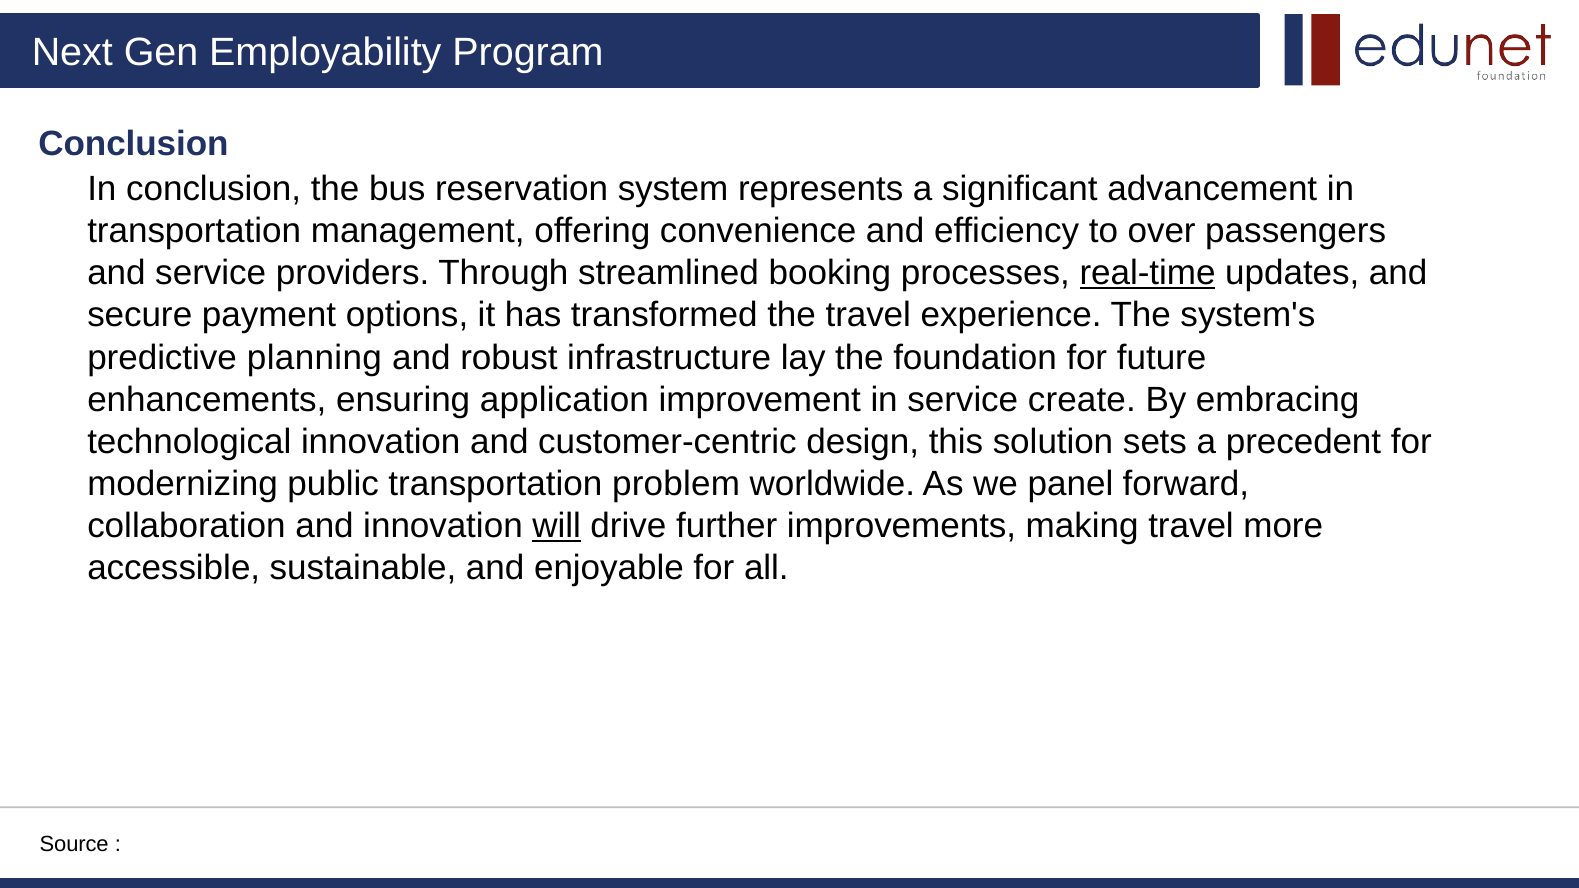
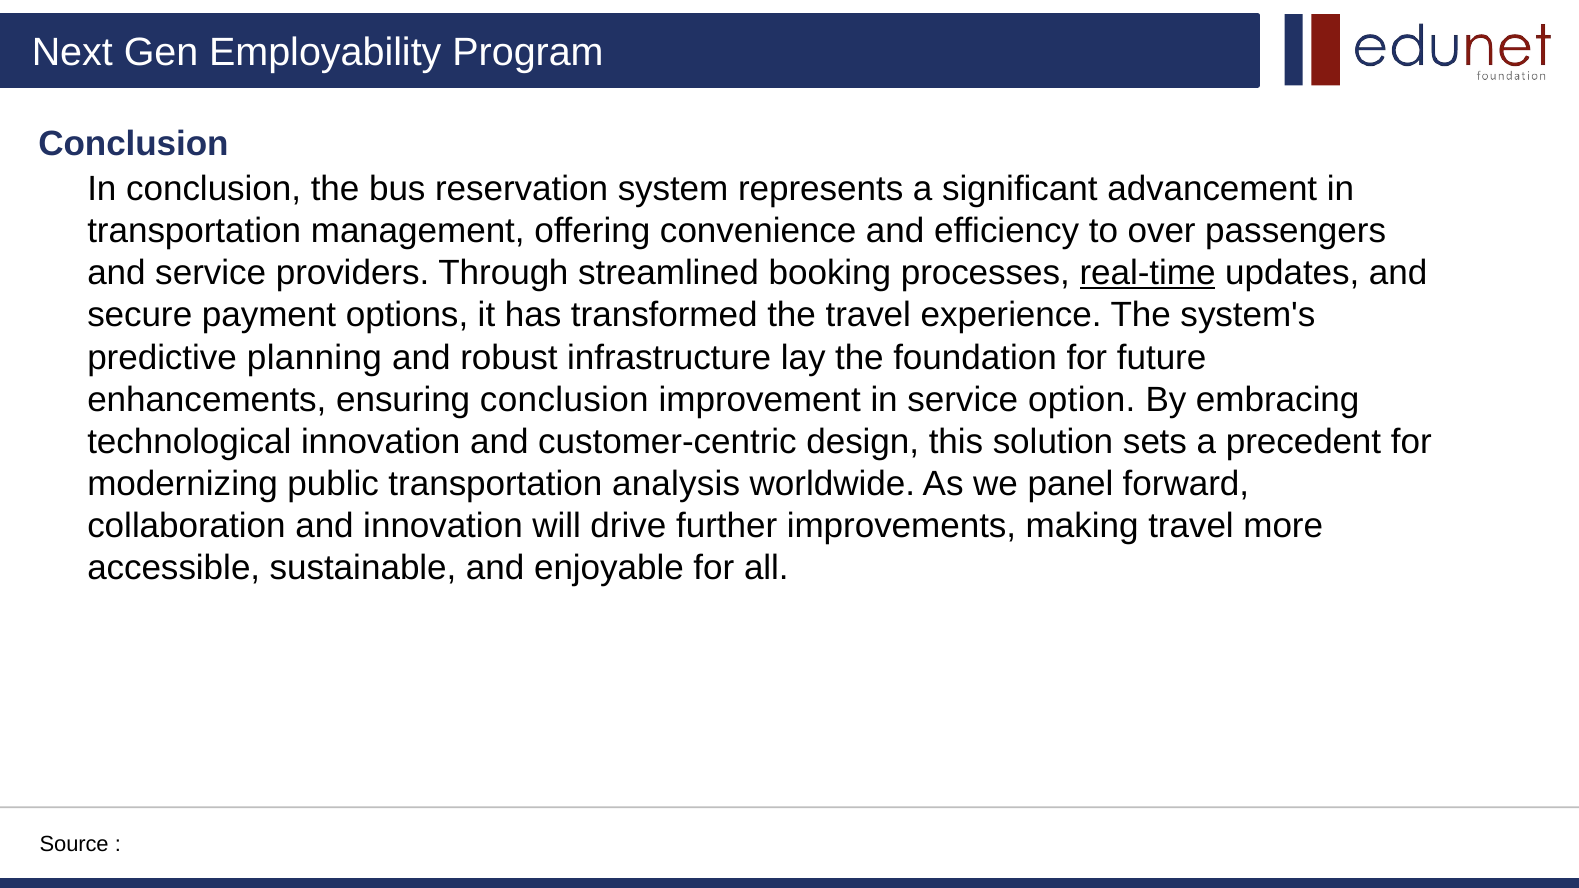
ensuring application: application -> conclusion (564, 400)
create: create -> option (1082, 400)
problem: problem -> analysis (676, 484)
will underline: present -> none (557, 526)
